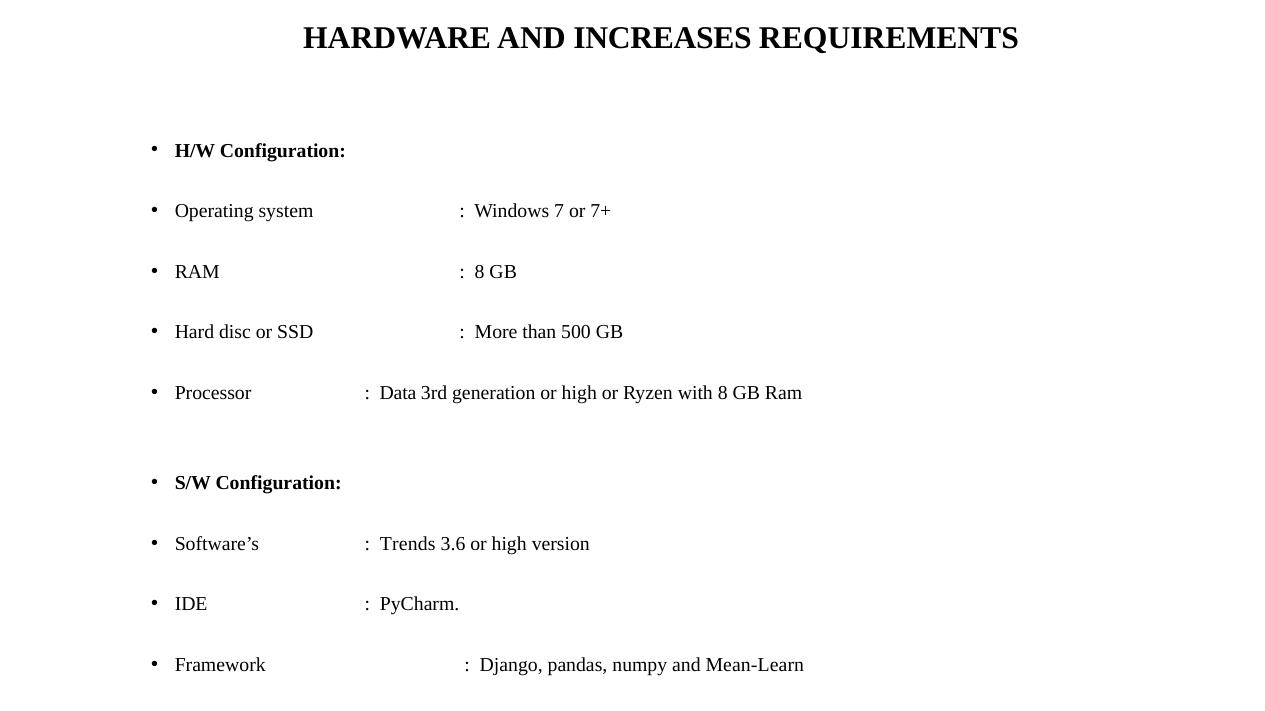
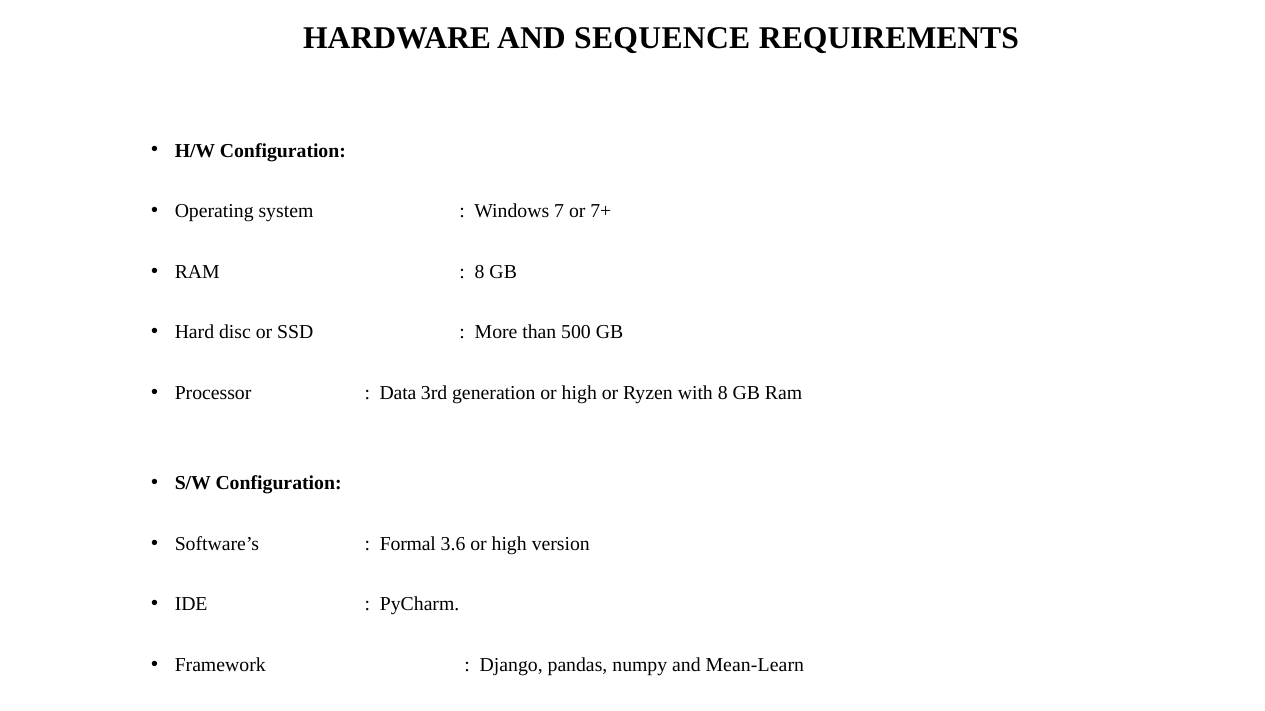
INCREASES: INCREASES -> SEQUENCE (662, 38)
Trends: Trends -> Formal (408, 544)
